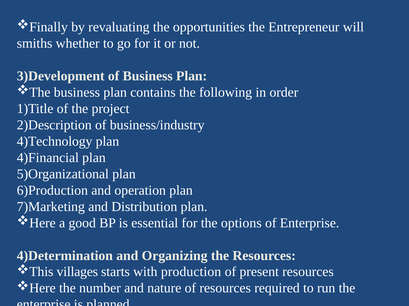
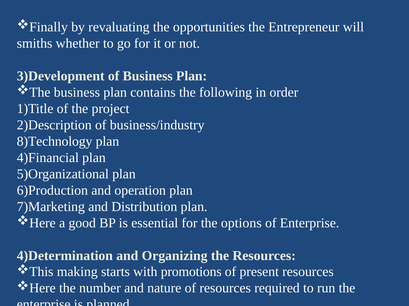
4)Technology: 4)Technology -> 8)Technology (55, 142)
villages: villages -> making (77, 273)
production: production -> promotions (191, 273)
